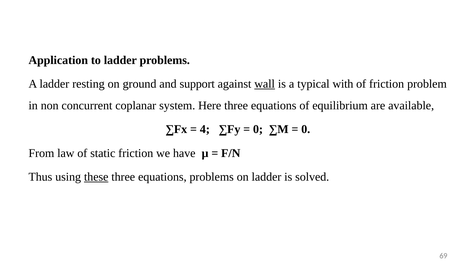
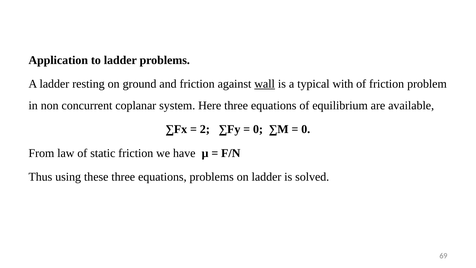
and support: support -> friction (197, 84)
4: 4 -> 2 (205, 129)
these underline: present -> none (96, 177)
